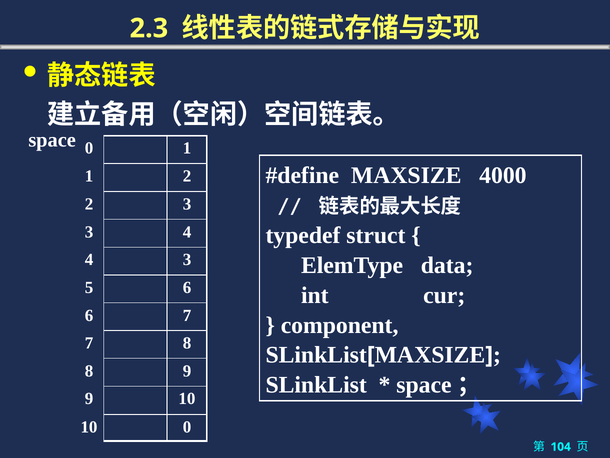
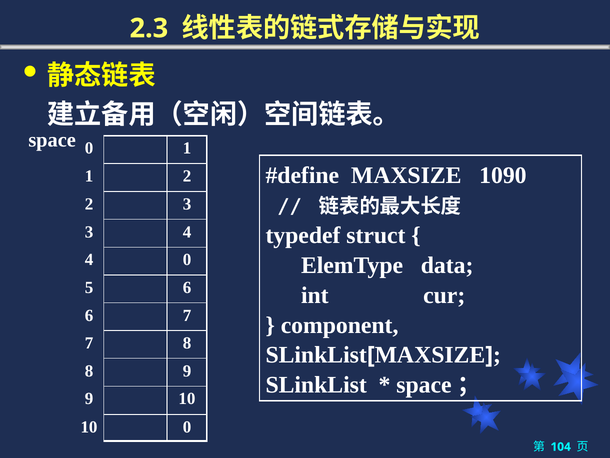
4000: 4000 -> 1090 (503, 175)
4 3: 3 -> 0 (187, 259)
